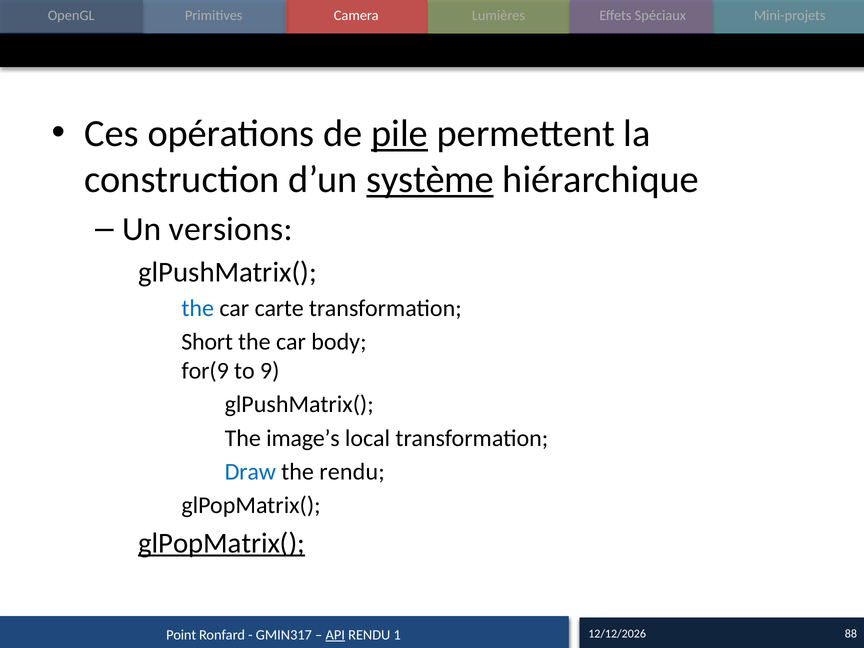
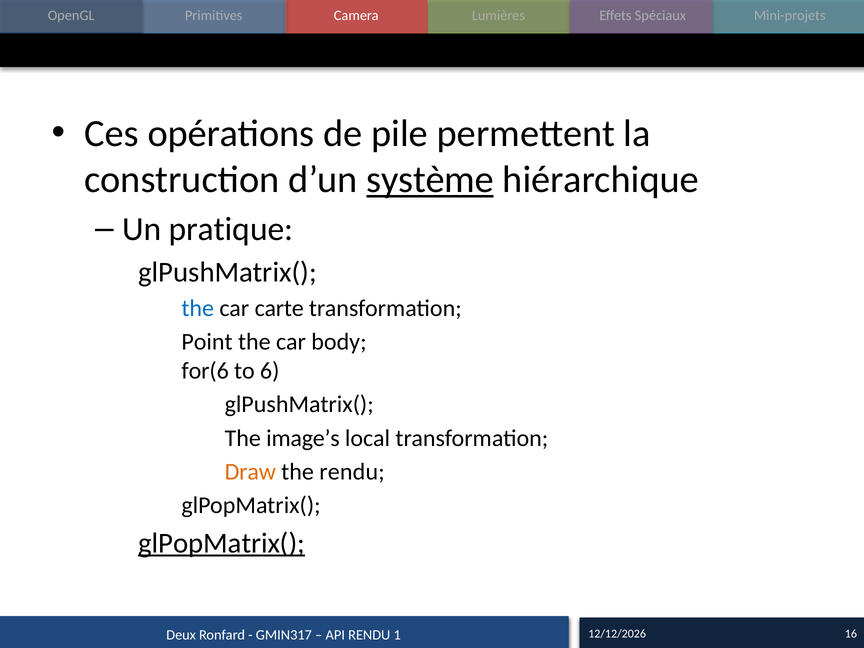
pile underline: present -> none (400, 134)
versions: versions -> pratique (231, 229)
Short: Short -> Point (207, 342)
for(9: for(9 -> for(6 (205, 371)
9: 9 -> 6 (270, 371)
Draw colour: blue -> orange (250, 472)
Point: Point -> Deux (181, 635)
API underline: present -> none (335, 635)
88: 88 -> 16 (851, 634)
